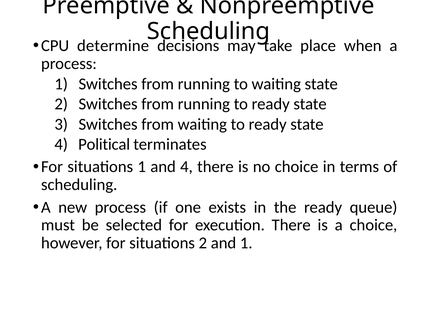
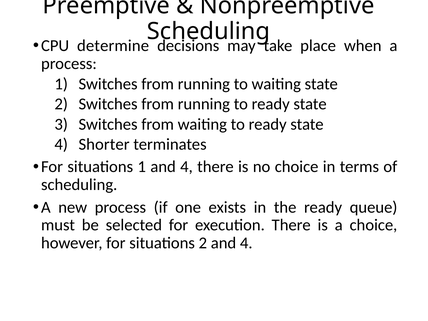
Political: Political -> Shorter (104, 144)
2 and 1: 1 -> 4 (246, 243)
